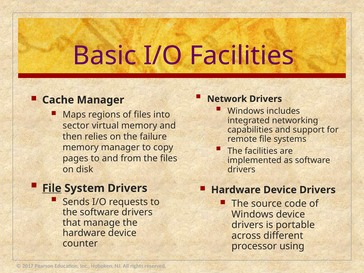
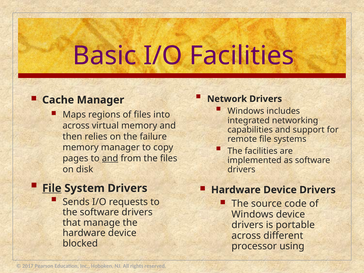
sector: sector -> across (76, 126)
and underline: none -> present (110, 158)
counter: counter -> blocked (80, 243)
